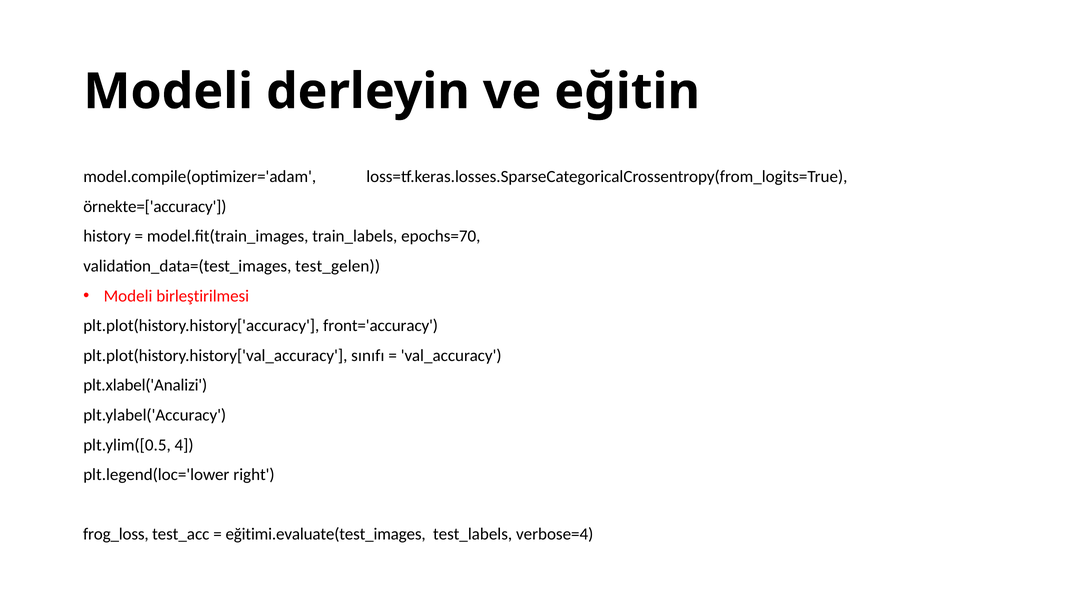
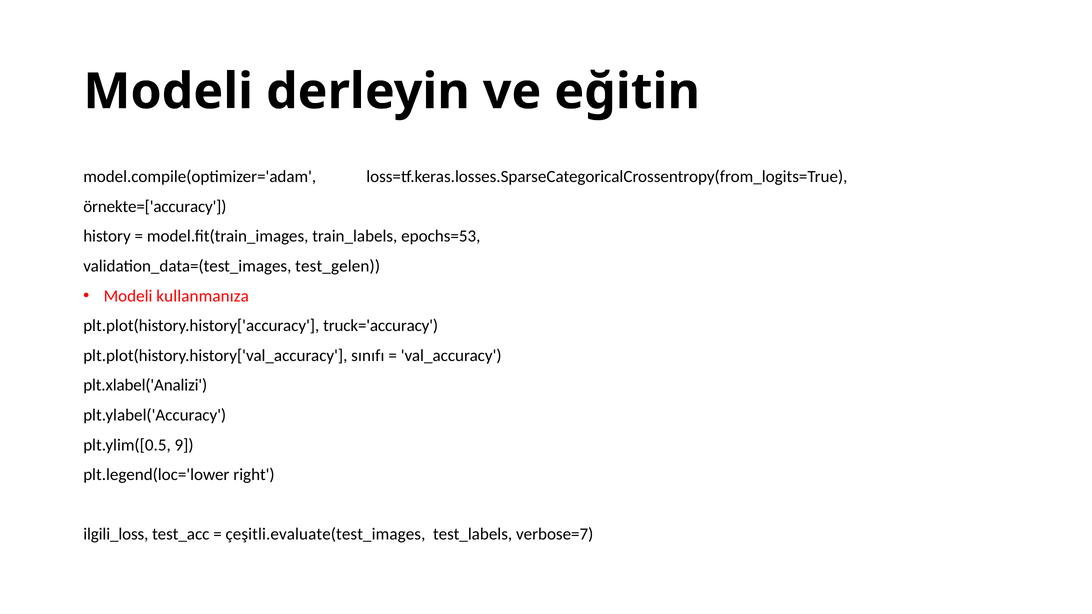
epochs=70: epochs=70 -> epochs=53 (441, 236)
birleştirilmesi: birleştirilmesi -> kullanmanıza (203, 296)
front='accuracy: front='accuracy -> truck='accuracy (381, 326)
4: 4 -> 9 (184, 445)
frog_loss: frog_loss -> ilgili_loss (116, 535)
eğitimi.evaluate(test_images: eğitimi.evaluate(test_images -> çeşitli.evaluate(test_images (325, 535)
verbose=4: verbose=4 -> verbose=7 (555, 535)
